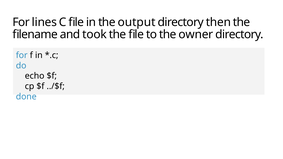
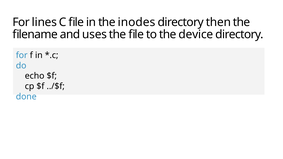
output: output -> inodes (137, 22)
took: took -> uses (95, 34)
owner: owner -> device (196, 34)
